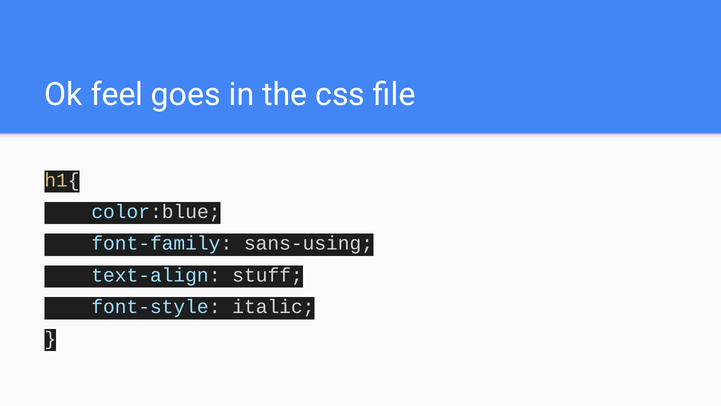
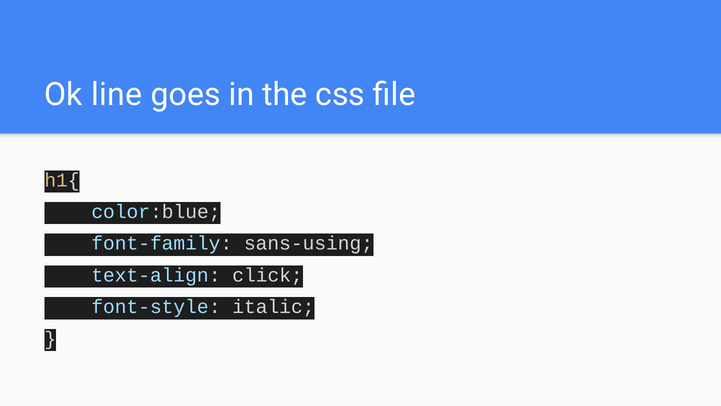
feel: feel -> line (117, 95)
stuff: stuff -> click (268, 275)
